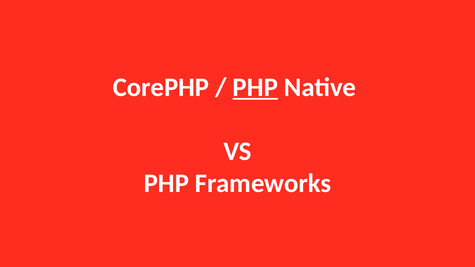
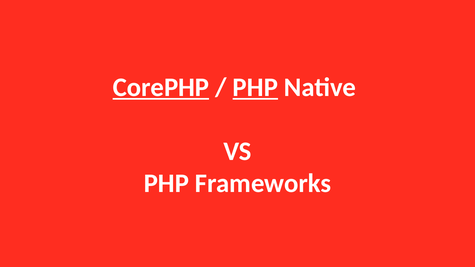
CorePHP underline: none -> present (161, 87)
